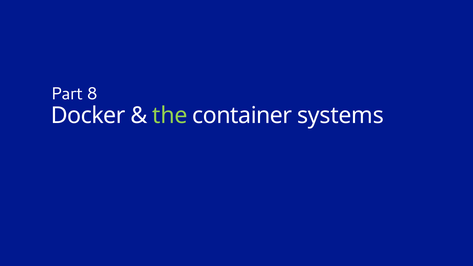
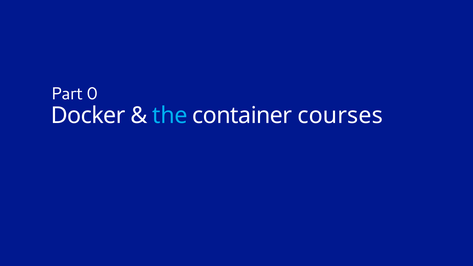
8: 8 -> 0 (92, 94)
the colour: light green -> light blue (170, 115)
systems: systems -> courses (340, 115)
